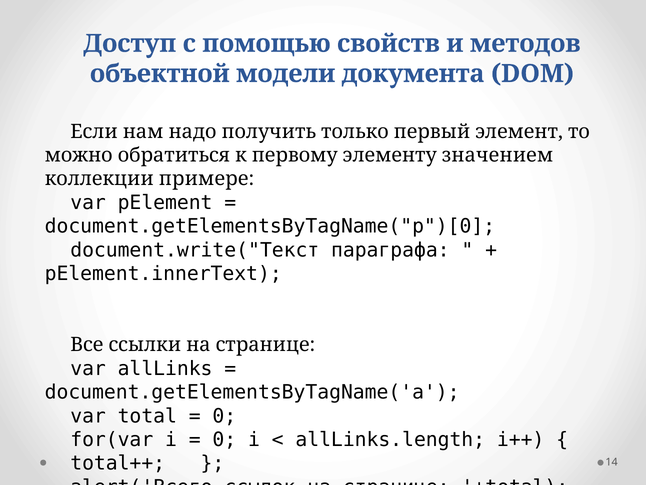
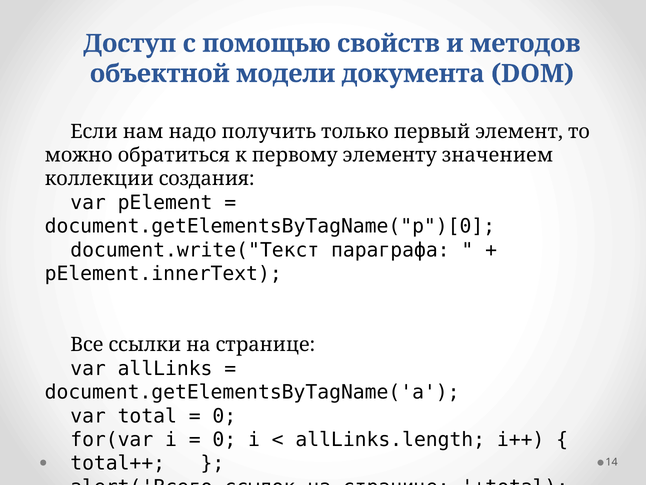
примере: примере -> создания (207, 179)
